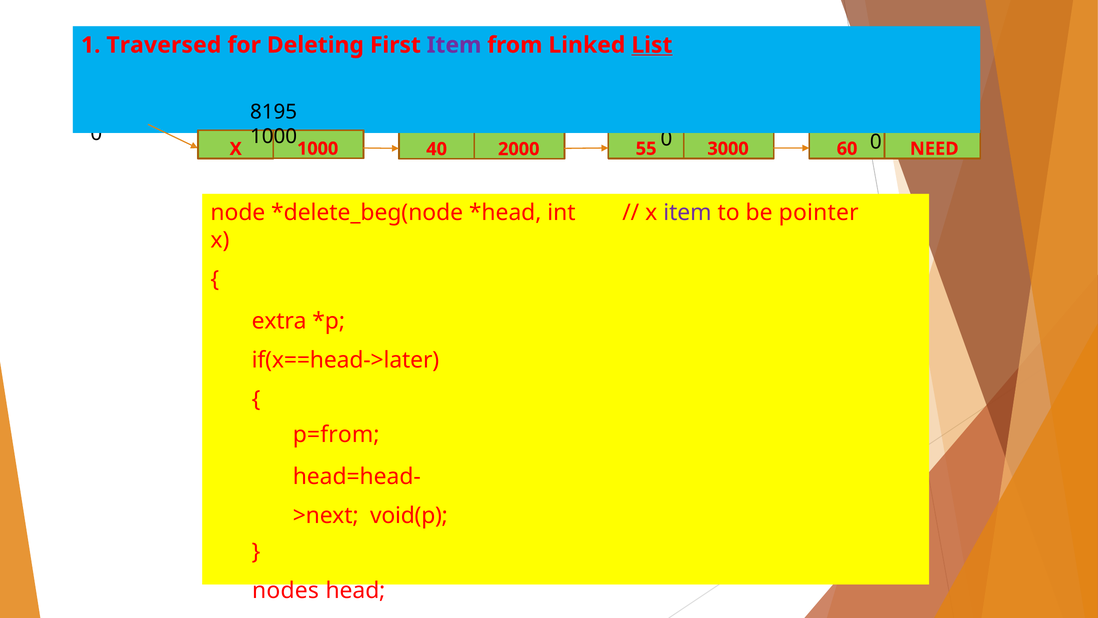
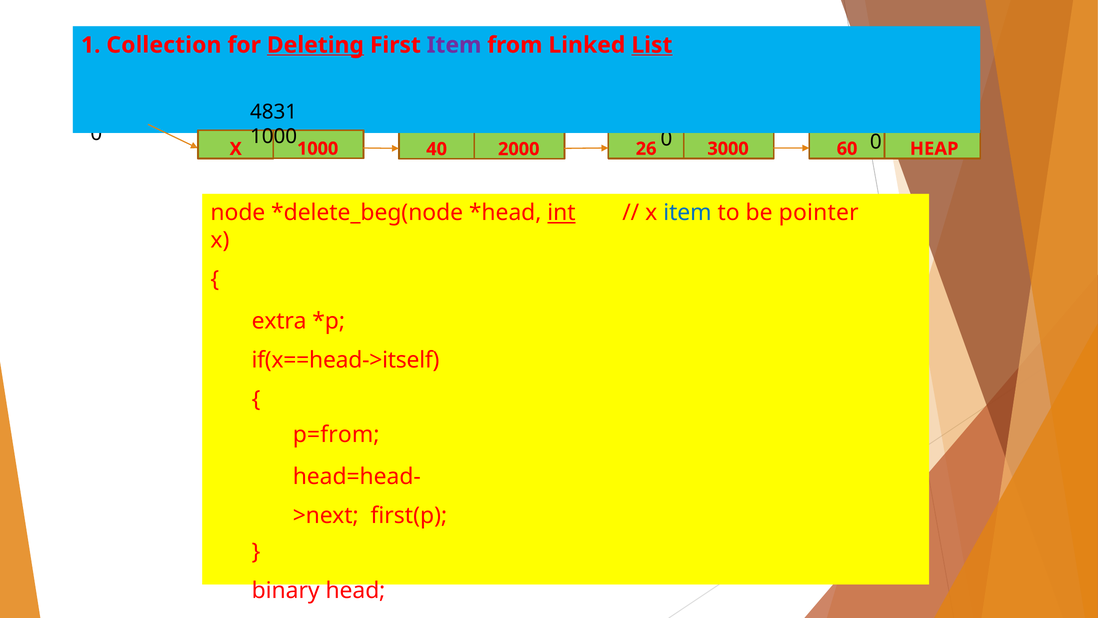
Traversed: Traversed -> Collection (164, 45)
Deleting underline: none -> present (315, 45)
8195: 8195 -> 4831 (274, 112)
55: 55 -> 26 (646, 149)
NEED: NEED -> HEAP (934, 149)
item colour: purple -> blue (687, 213)
int underline: none -> present (561, 213)
if(x==head->later: if(x==head->later -> if(x==head->itself (345, 360)
void(p: void(p -> first(p (409, 516)
nodes: nodes -> binary (286, 590)
